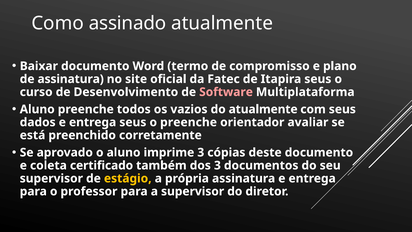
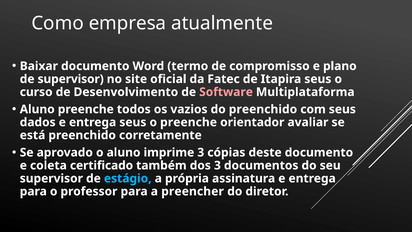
assinado: assinado -> empresa (127, 23)
de assinatura: assinatura -> supervisor (71, 79)
do atualmente: atualmente -> preenchido (263, 109)
estágio colour: yellow -> light blue (128, 178)
a supervisor: supervisor -> preencher (193, 191)
